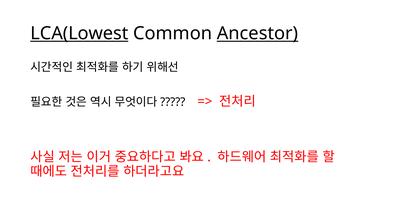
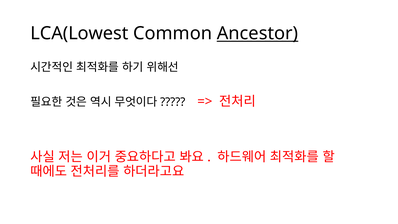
LCA(Lowest underline: present -> none (79, 33)
